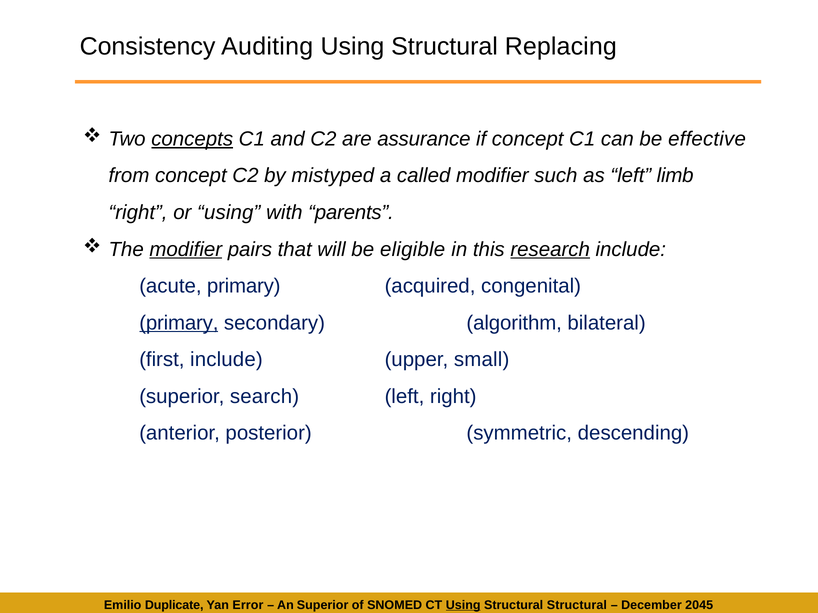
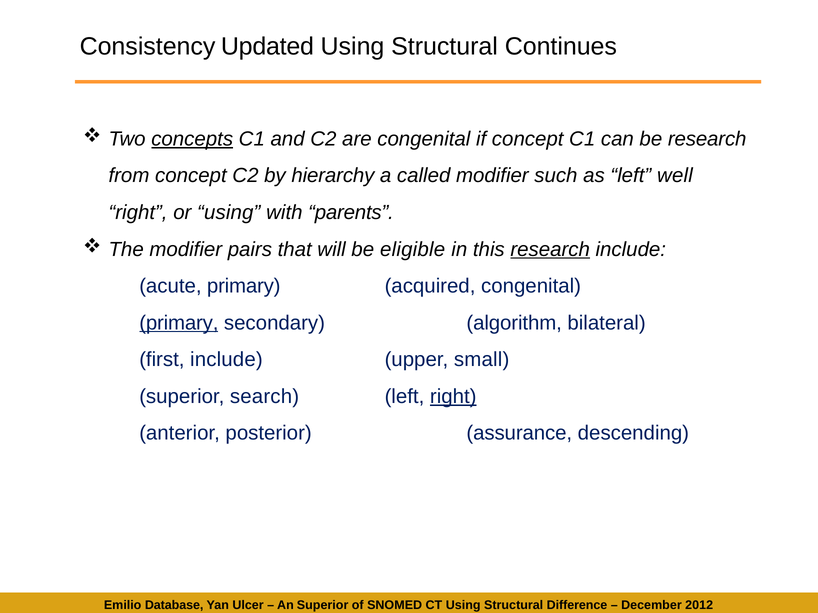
Auditing: Auditing -> Updated (267, 47)
Replacing: Replacing -> Continues (561, 47)
are assurance: assurance -> congenital (424, 139)
be effective: effective -> research (707, 139)
mistyped: mistyped -> hierarchy (333, 176)
limb: limb -> well (675, 176)
modifier underline: present -> none (186, 249)
right underline: none -> present (453, 397)
symmetric: symmetric -> assurance (519, 434)
Duplicate: Duplicate -> Database (174, 605)
Error: Error -> Ulcer (248, 605)
Using underline: present -> none (463, 605)
Structural Structural: Structural -> Difference (577, 605)
2045: 2045 -> 2012 (699, 605)
